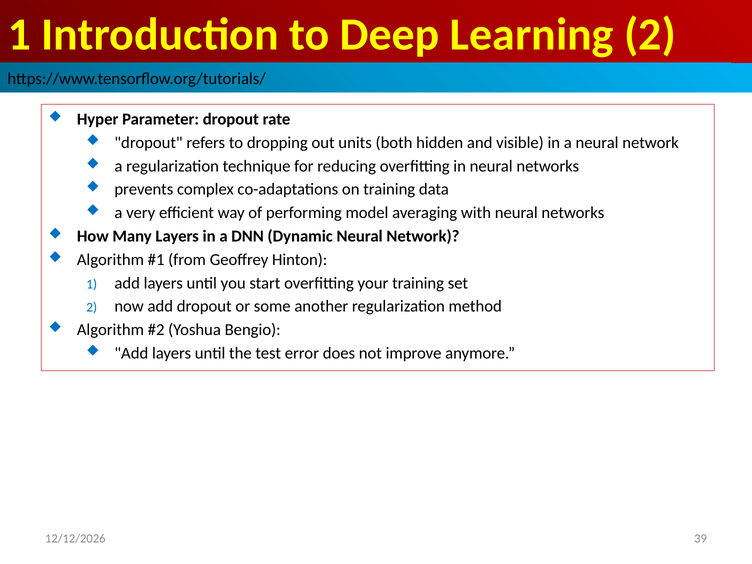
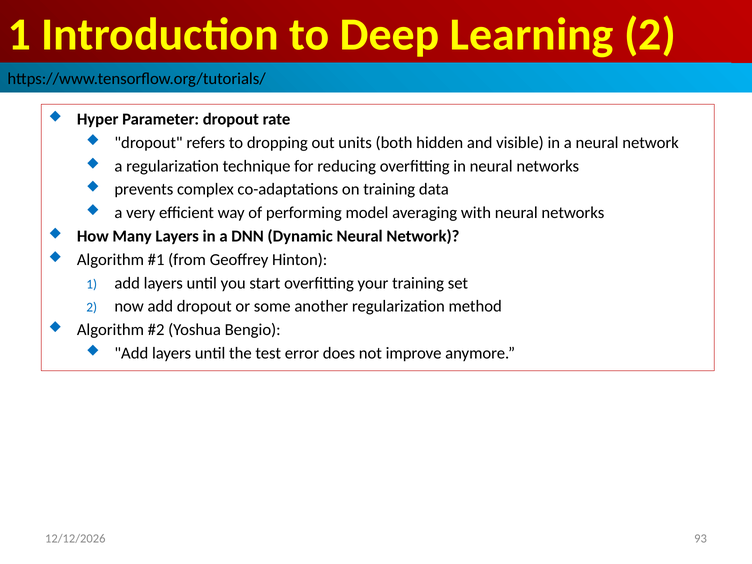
39: 39 -> 93 (701, 538)
